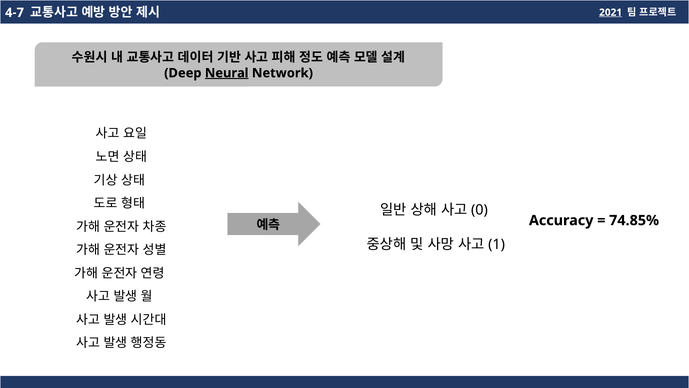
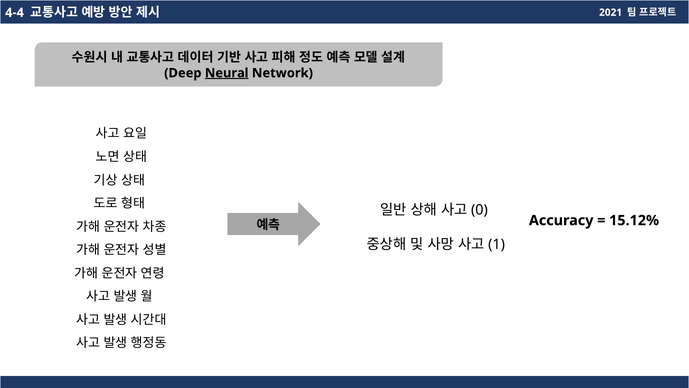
4-7: 4-7 -> 4-4 (15, 13)
2021 underline: present -> none (611, 12)
74.85%: 74.85% -> 15.12% (634, 220)
